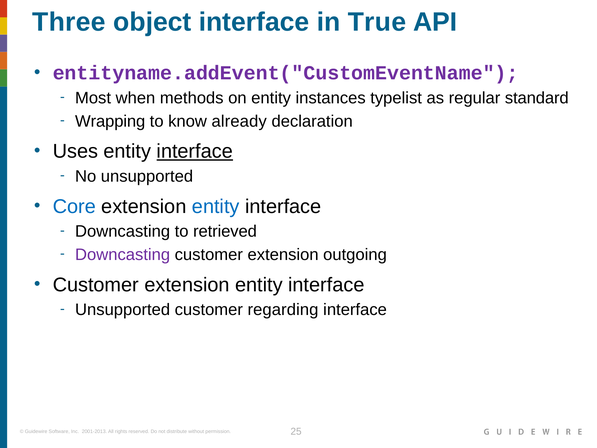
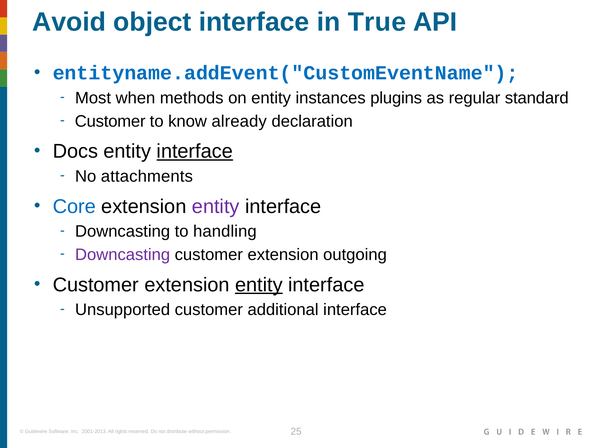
Three: Three -> Avoid (69, 22)
entityname.addEvent("CustomEventName colour: purple -> blue (286, 73)
typelist: typelist -> plugins (396, 98)
Wrapping: Wrapping -> Customer (110, 121)
Uses: Uses -> Docs (75, 151)
No unsupported: unsupported -> attachments (147, 176)
entity colour: blue -> purple (216, 206)
retrieved: retrieved -> handling (225, 231)
entity underline: none -> present (259, 285)
regarding: regarding -> additional (283, 310)
